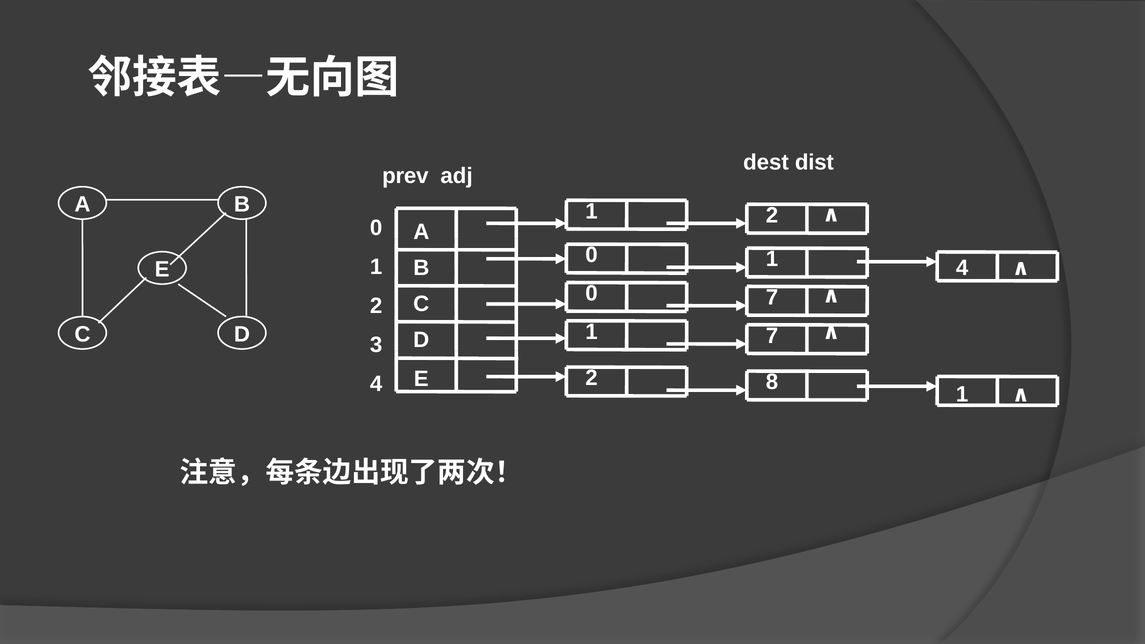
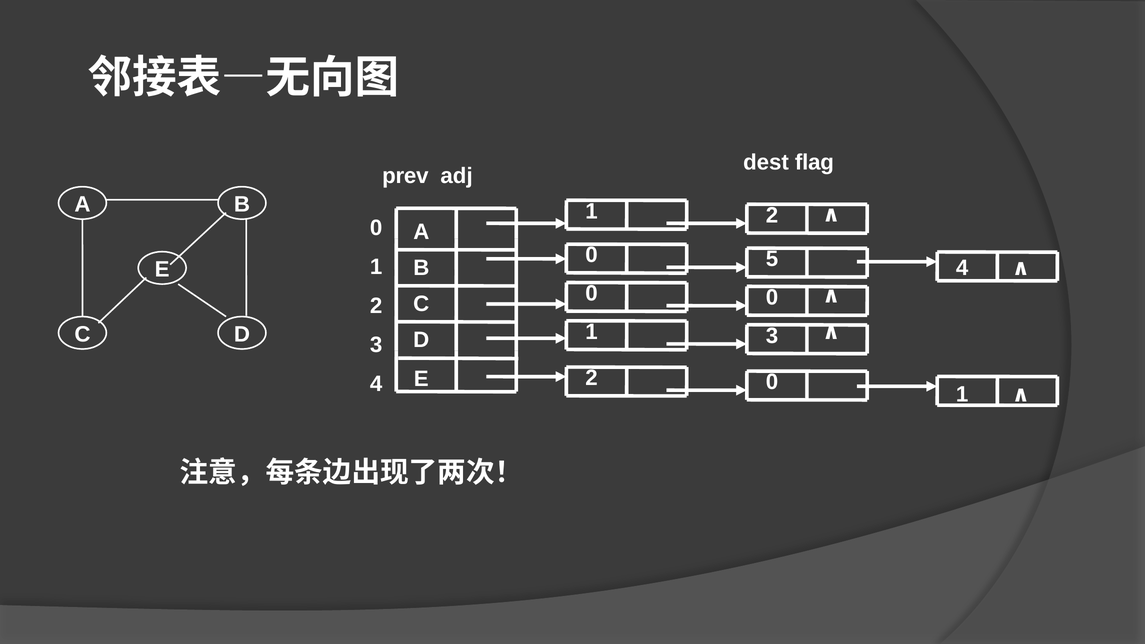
dist: dist -> flag (814, 162)
1: 1 -> 5 (772, 259)
0 7: 7 -> 0 (772, 297)
1 7: 7 -> 3 (772, 336)
2 8: 8 -> 0 (772, 382)
